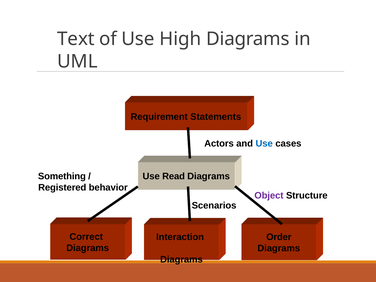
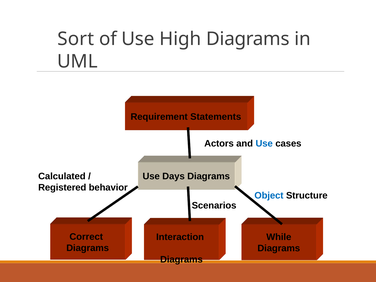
Text: Text -> Sort (76, 39)
Something: Something -> Calculated (62, 176)
Read: Read -> Days (174, 176)
Object colour: purple -> blue (269, 196)
Order: Order -> While (279, 237)
